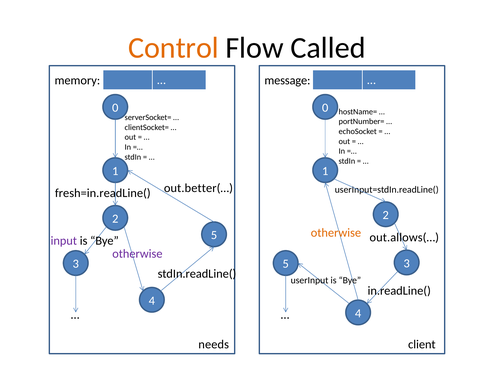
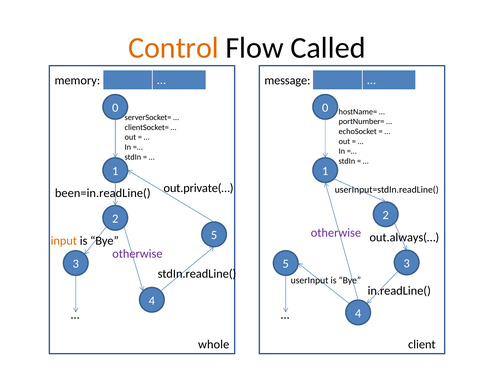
out.better(…: out.better(… -> out.private(… (199, 188)
fresh=in.readLine(: fresh=in.readLine( -> been=in.readLine( (103, 193)
otherwise colour: orange -> purple (336, 233)
out.allows(…: out.allows(… -> out.always(… (404, 238)
input colour: purple -> orange (64, 241)
needs: needs -> whole (214, 345)
